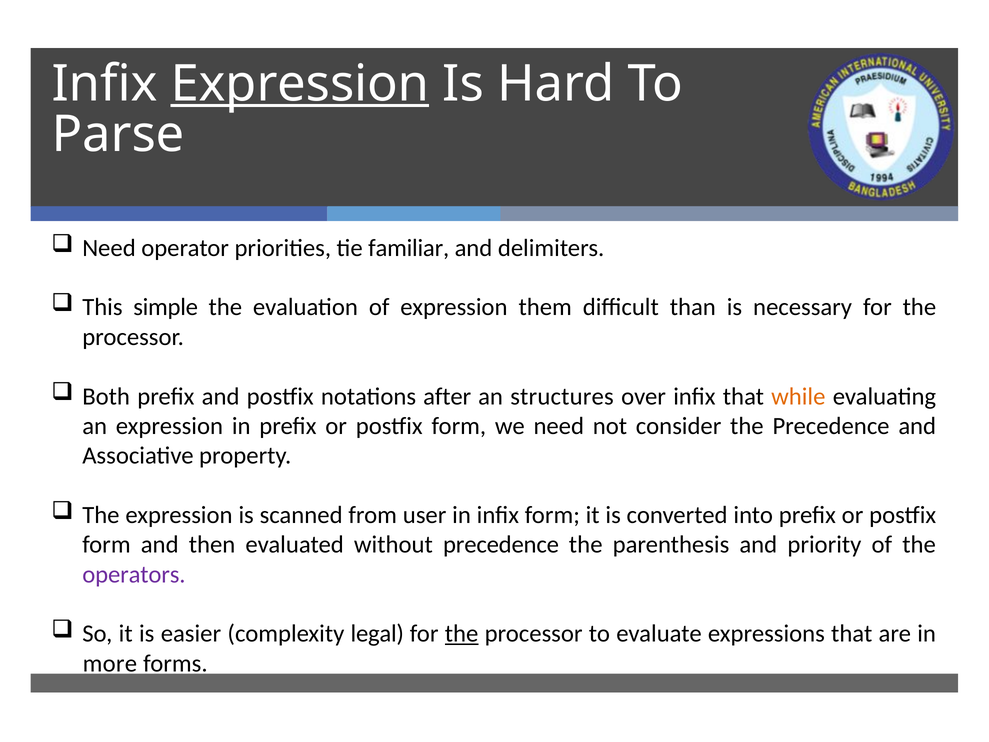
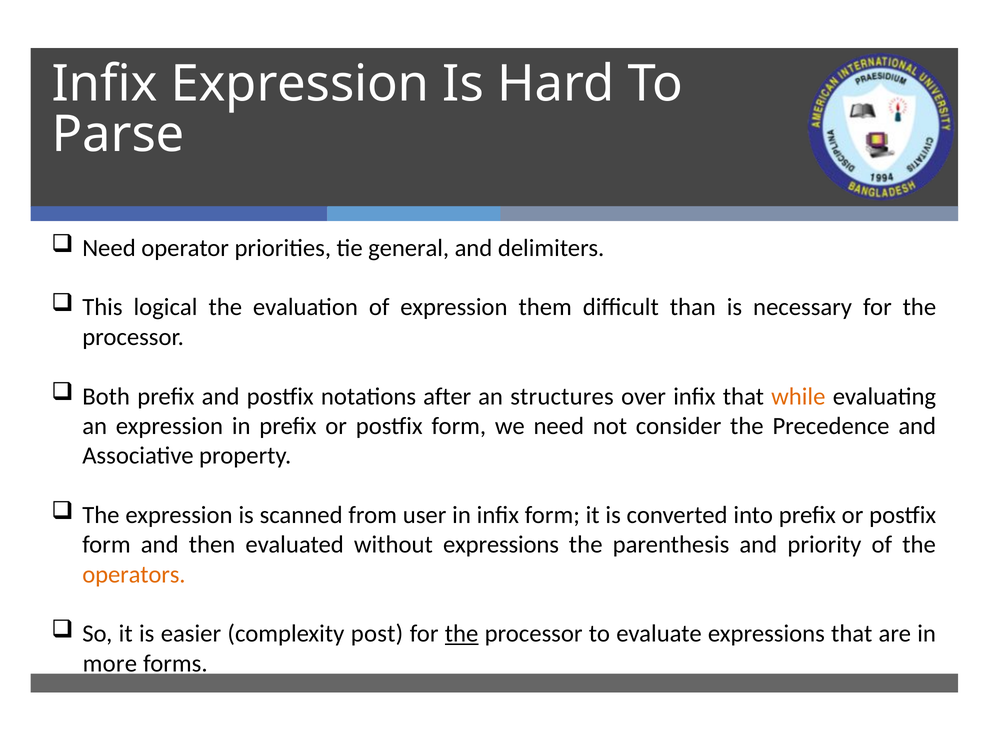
Expression underline: present -> none (300, 84)
familiar: familiar -> general (409, 248)
simple: simple -> logical (166, 307)
without precedence: precedence -> expressions (501, 545)
operators colour: purple -> orange (134, 574)
legal: legal -> post (377, 634)
